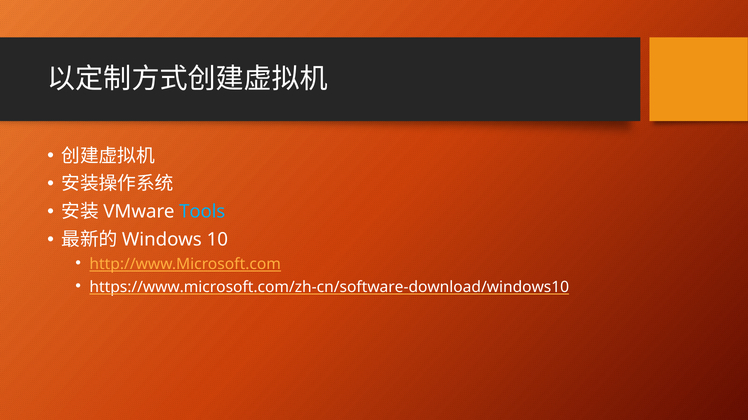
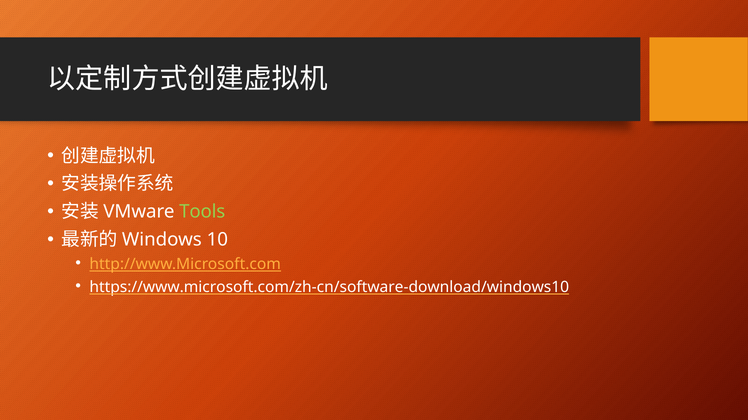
Tools colour: light blue -> light green (202, 212)
